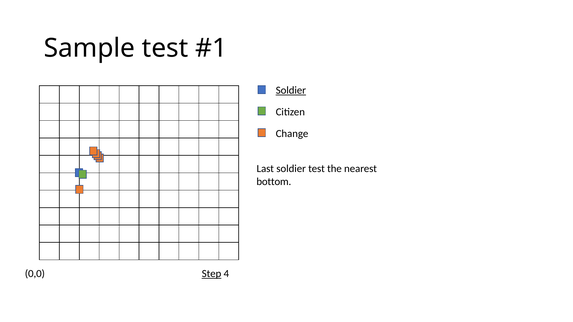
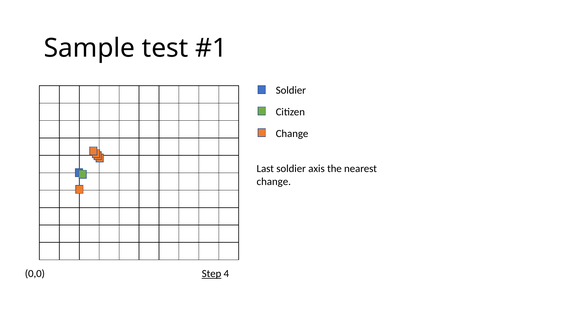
Soldier underline: present -> none (291, 90)
soldier test: test -> axis (316, 169)
bottom: bottom -> change (274, 182)
